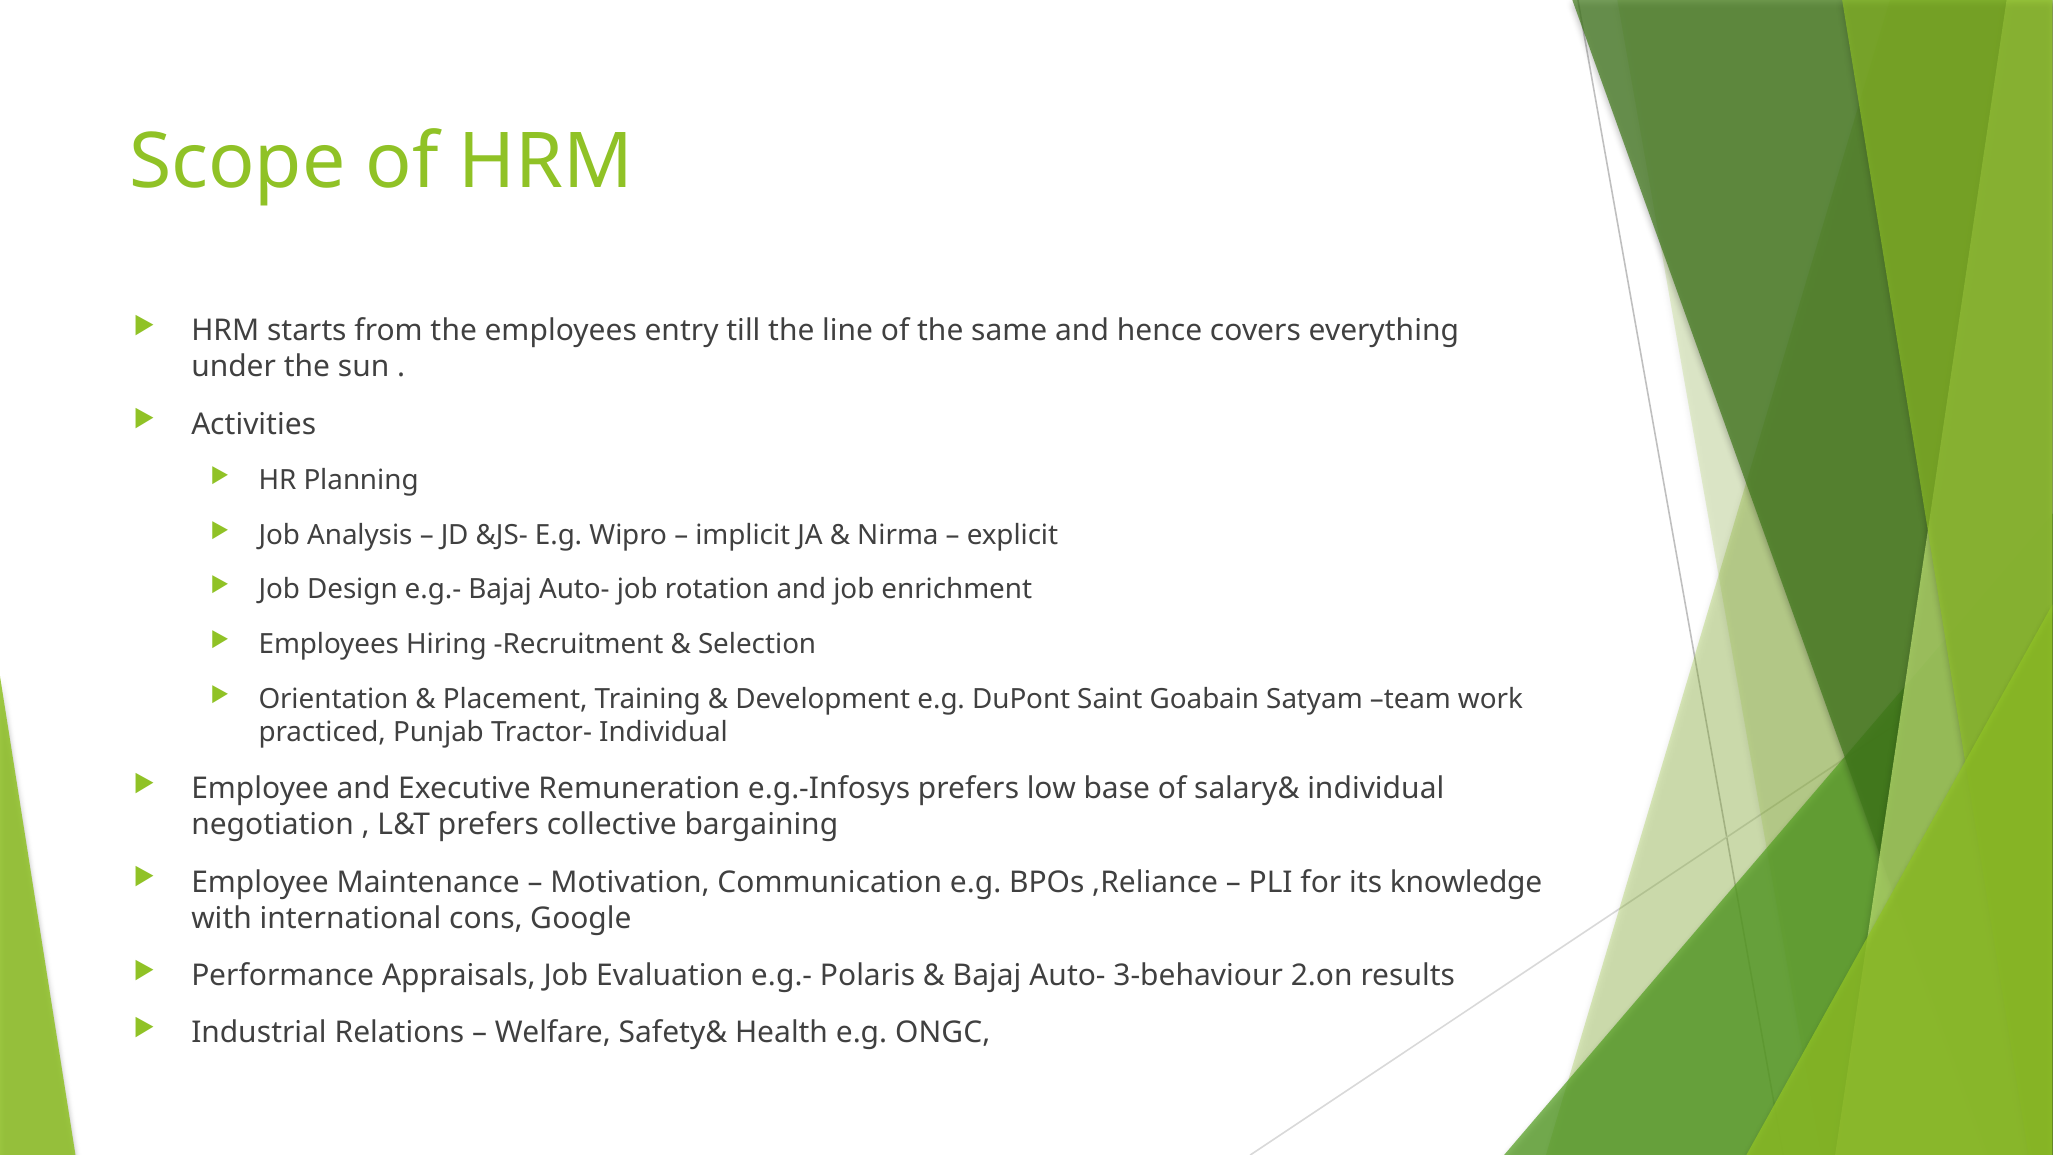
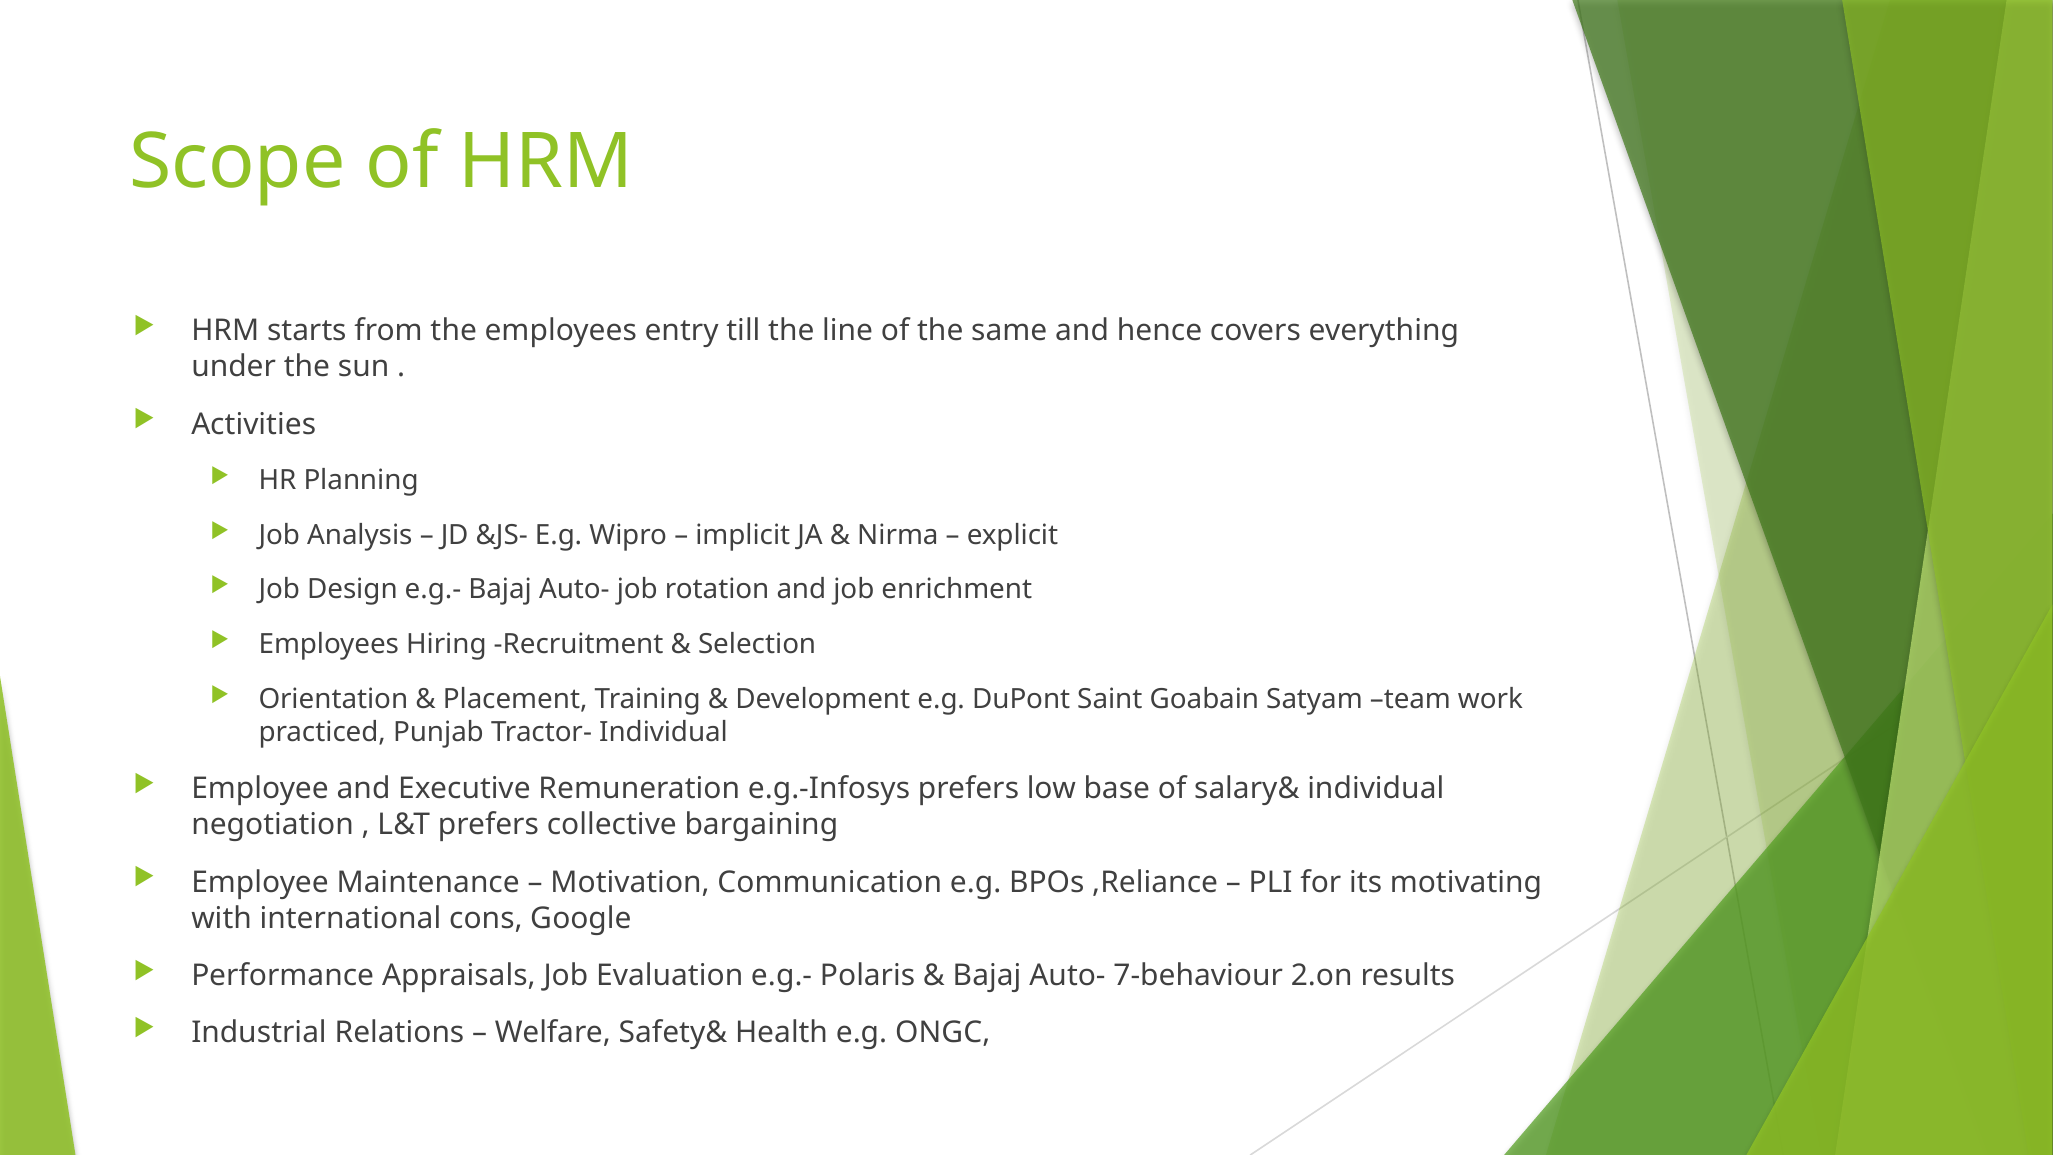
knowledge: knowledge -> motivating (1466, 882)
3-behaviour: 3-behaviour -> 7-behaviour (1198, 975)
